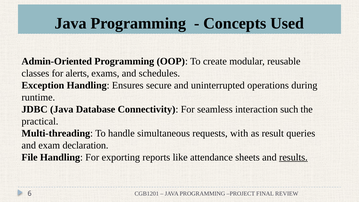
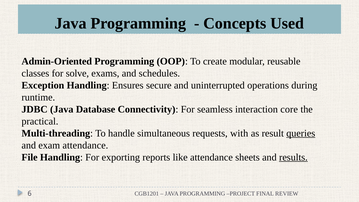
alerts: alerts -> solve (77, 73)
such: such -> core (289, 109)
queries underline: none -> present (301, 133)
exam declaration: declaration -> attendance (85, 145)
